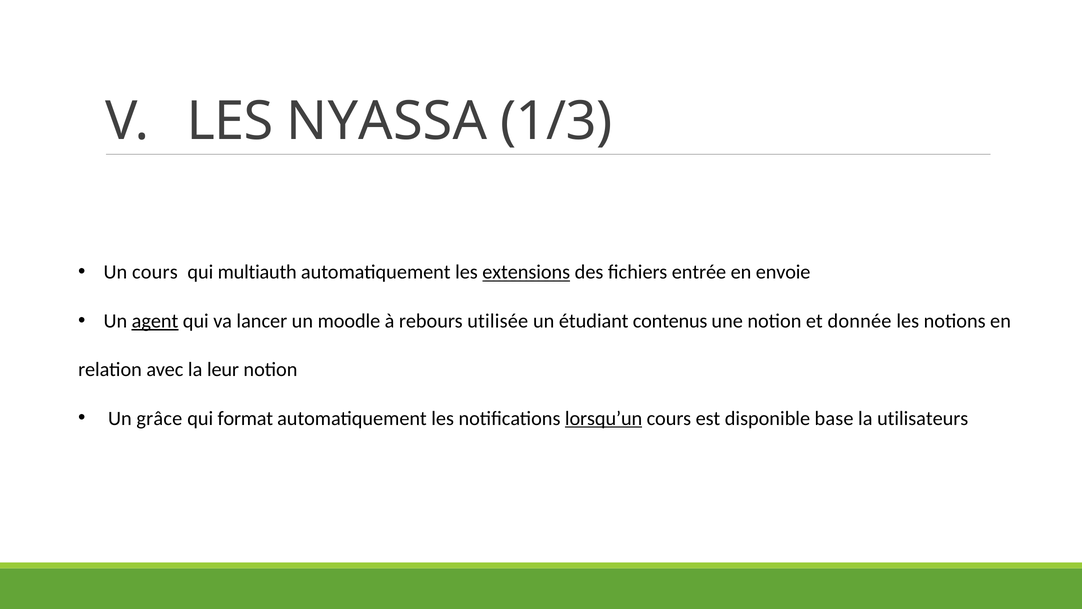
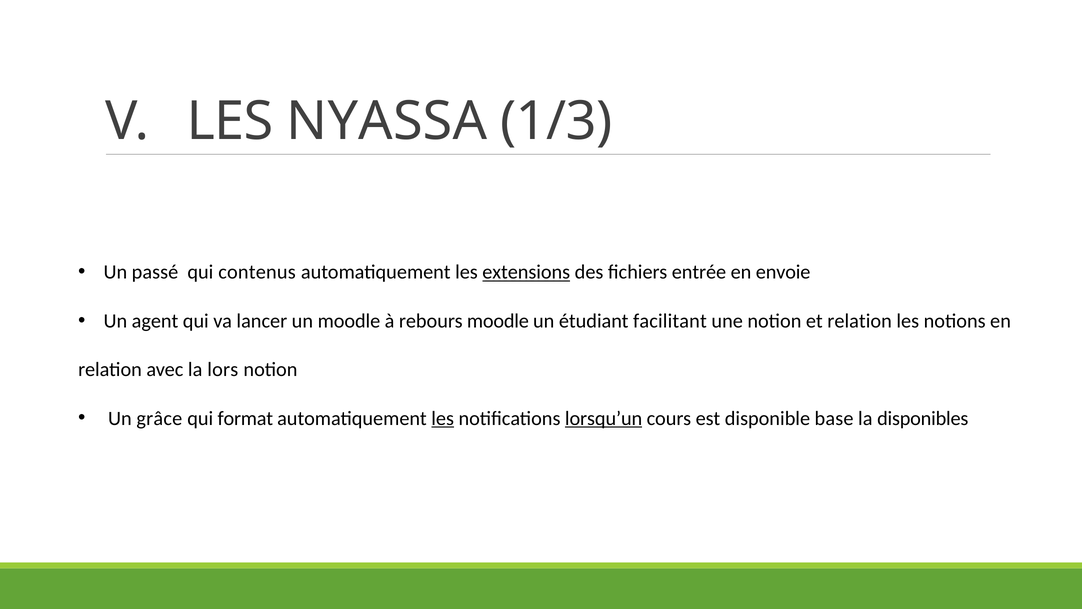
Un cours: cours -> passé (155, 272)
multiauth: multiauth -> contenus (257, 272)
agent underline: present -> none (155, 321)
rebours utilisée: utilisée -> moodle (498, 321)
contenus: contenus -> facilitant (670, 321)
et donnée: donnée -> relation (860, 321)
leur: leur -> lors (223, 369)
les underline: none -> present (443, 418)
utilisateurs: utilisateurs -> disponibles (923, 418)
